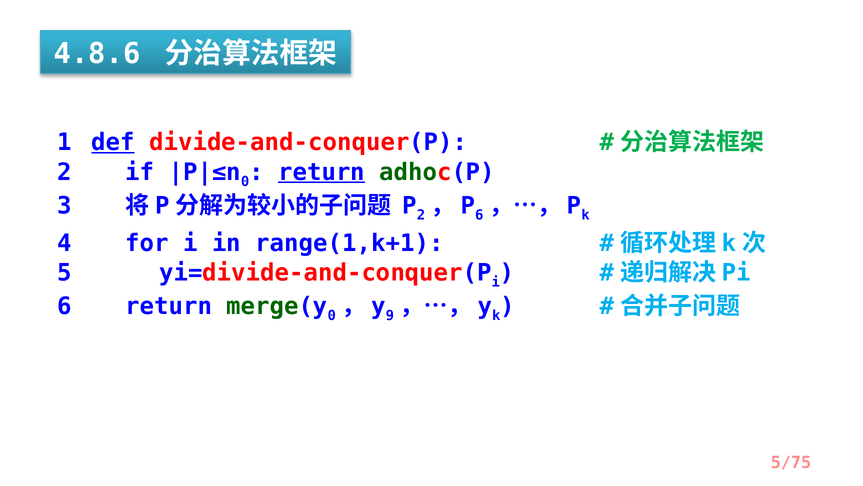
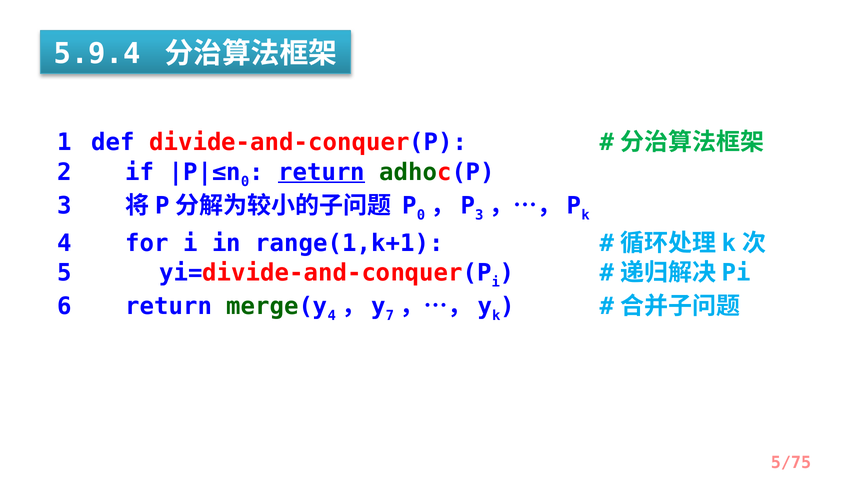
4.8.6: 4.8.6 -> 5.9.4 (97, 54)
def underline: present -> none (113, 142)
P 2: 2 -> 0 (421, 215)
6: 6 -> 3 (479, 215)
0: 0 -> 4 (332, 315)
9: 9 -> 7 (390, 315)
